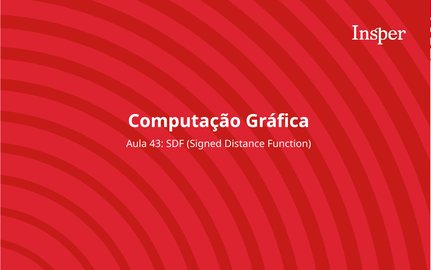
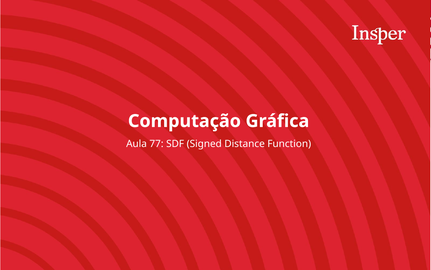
43: 43 -> 77 (156, 144)
